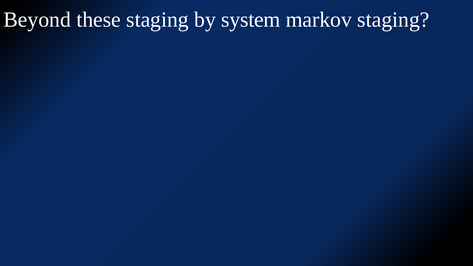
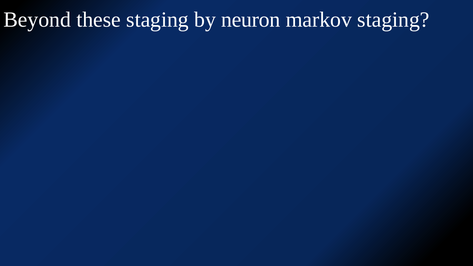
system: system -> neuron (251, 20)
